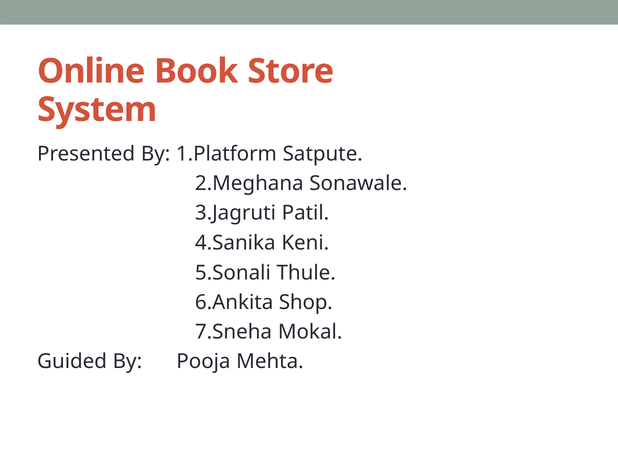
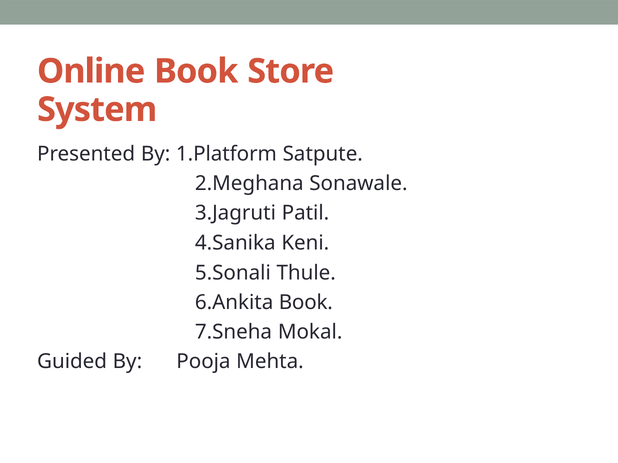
6.Ankita Shop: Shop -> Book (306, 303)
